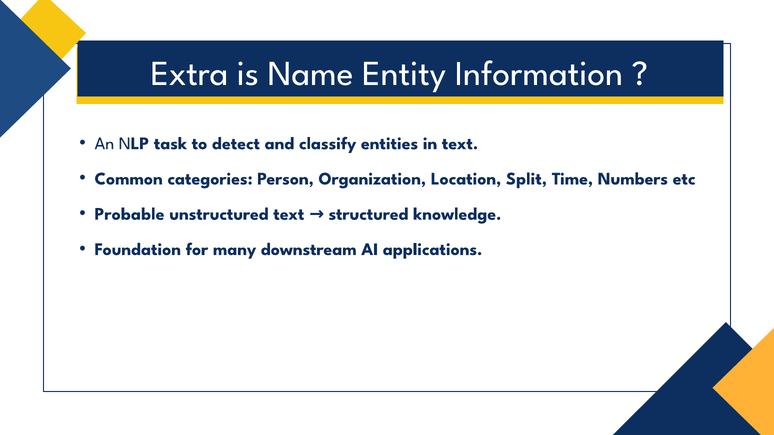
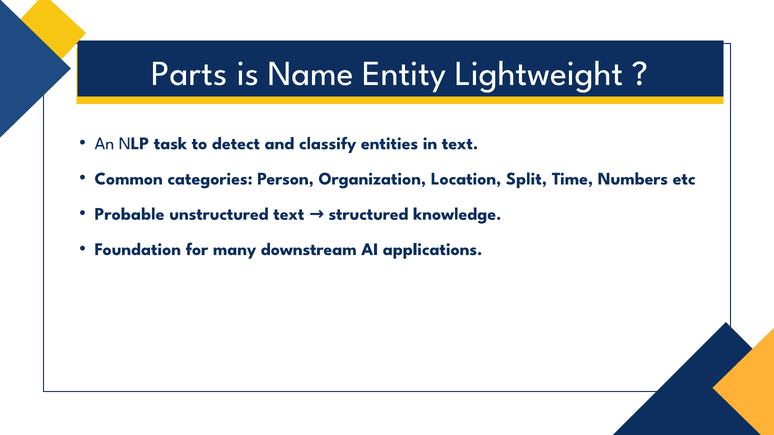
Extra: Extra -> Parts (189, 73)
Information: Information -> Lightweight (539, 73)
